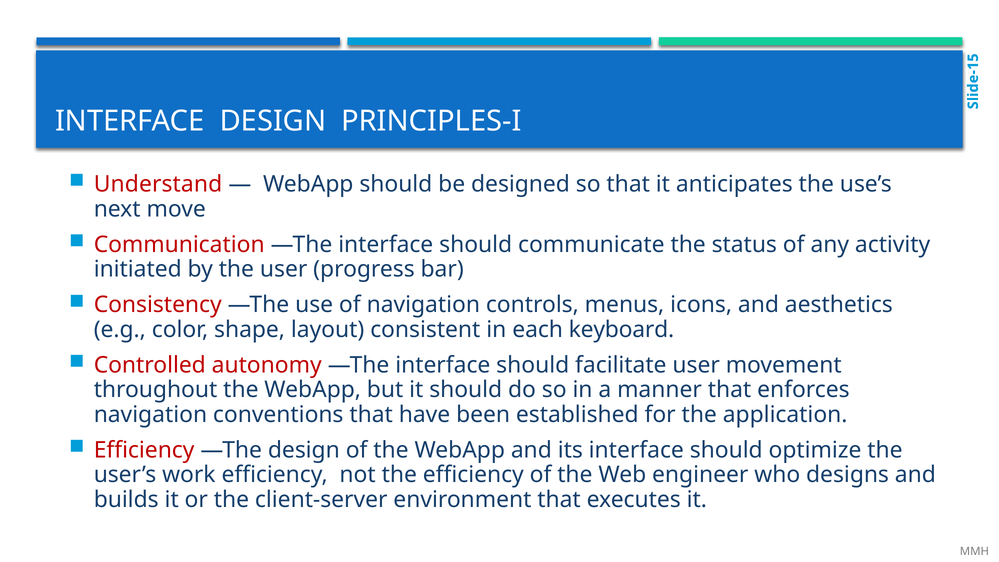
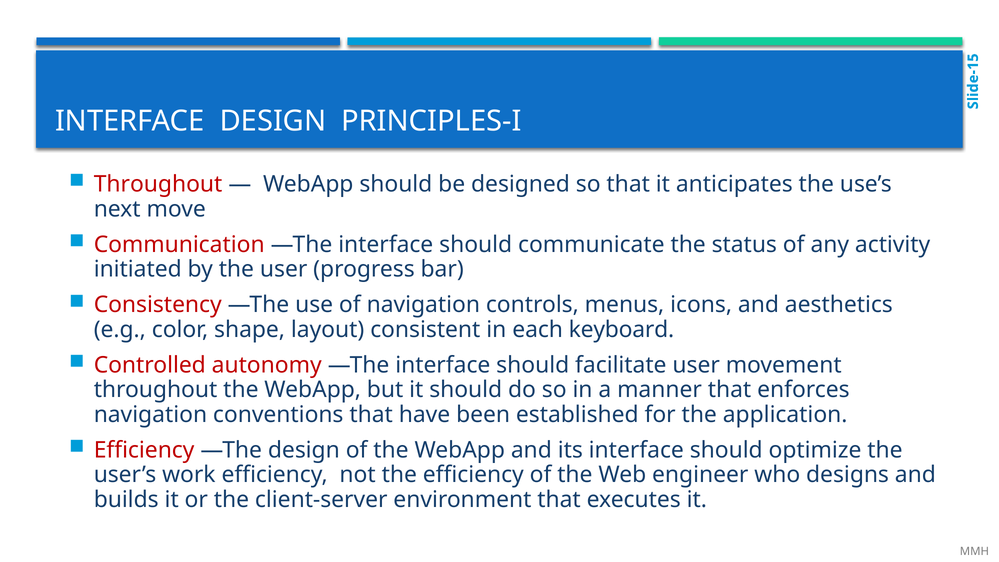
Understand: Understand -> Throughout (158, 184)
